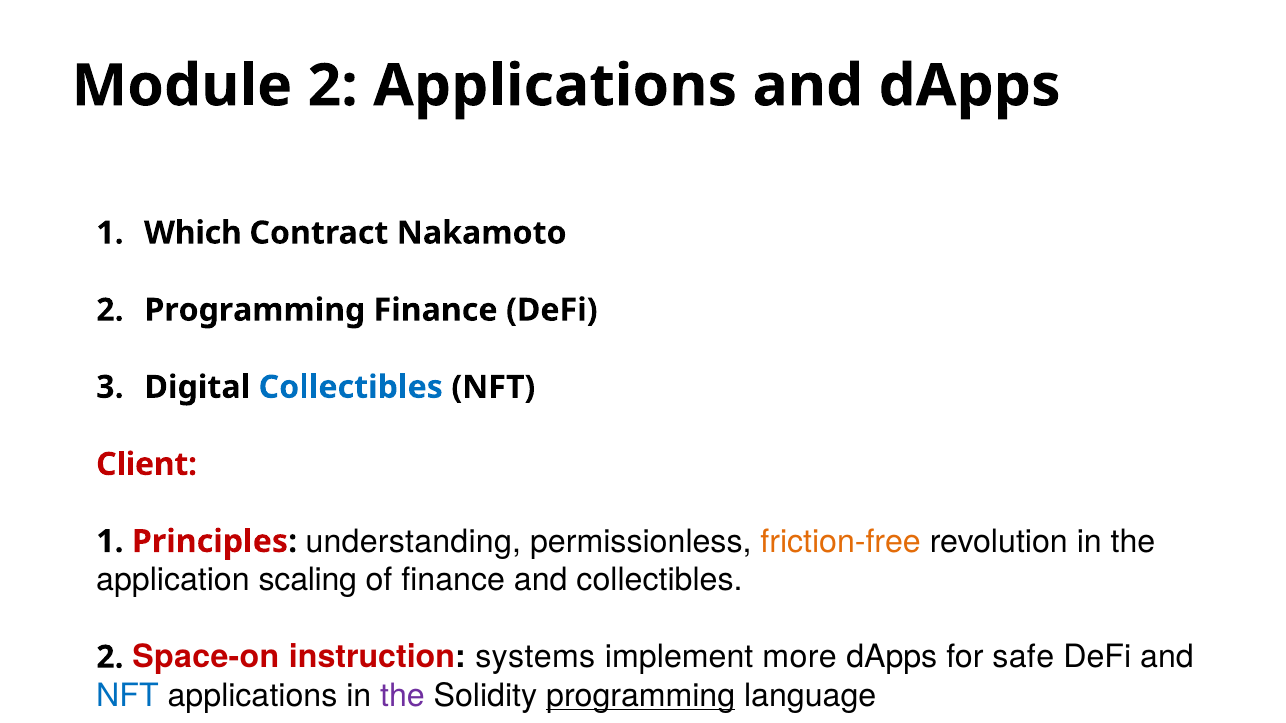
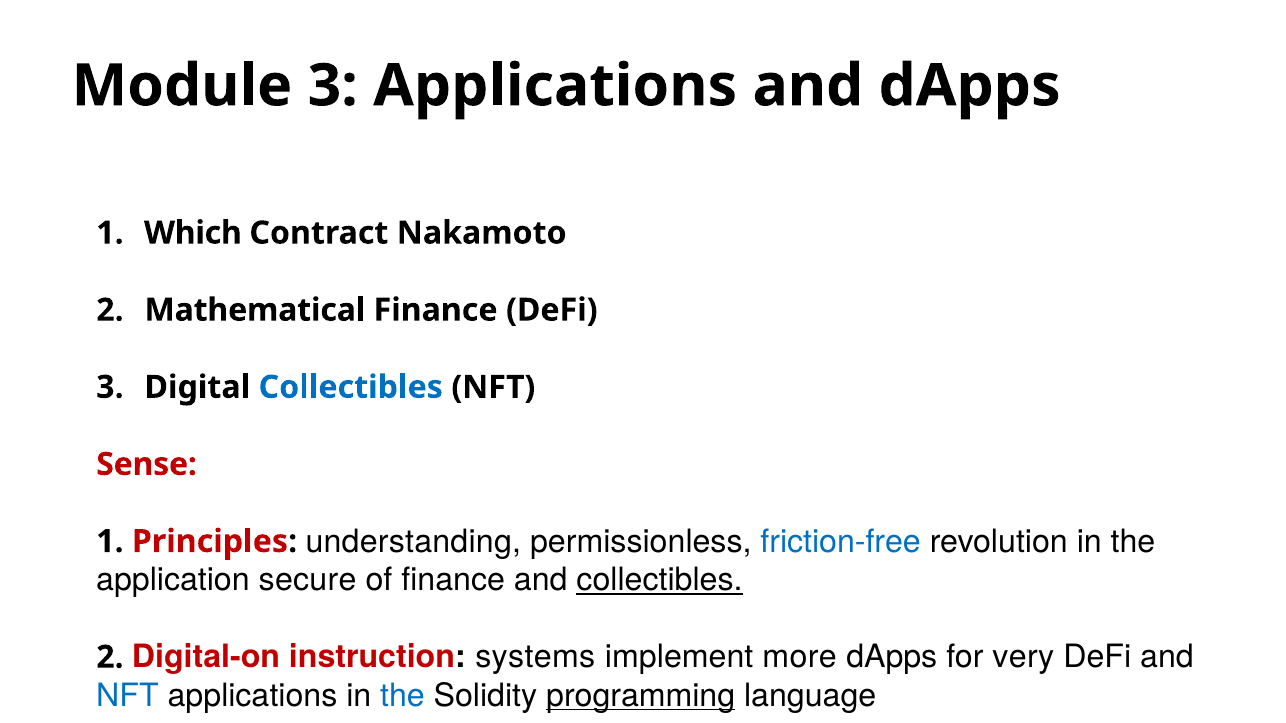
Module 2: 2 -> 3 (333, 86)
2 Programming: Programming -> Mathematical (255, 310)
Client: Client -> Sense (147, 465)
friction-free colour: orange -> blue (841, 542)
scaling: scaling -> secure (308, 580)
collectibles underline: none -> present (659, 580)
Space-on: Space-on -> Digital-on (206, 657)
safe: safe -> very (1023, 657)
the colour: purple -> blue (403, 696)
